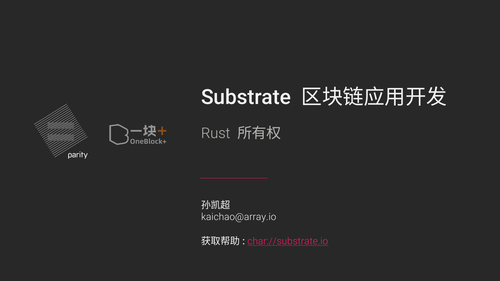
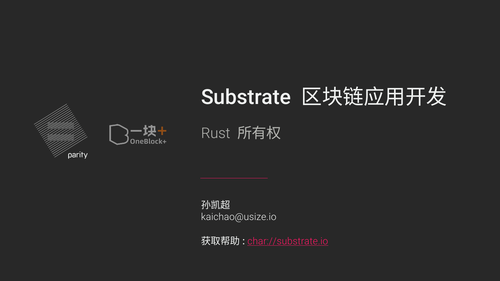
kaichao@array.io: kaichao@array.io -> kaichao@usize.io (239, 217)
